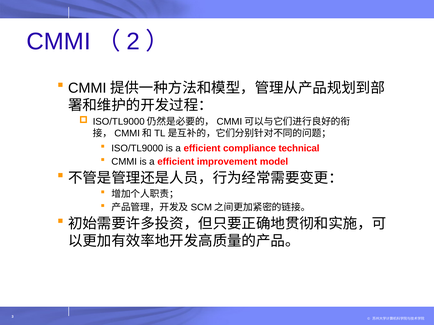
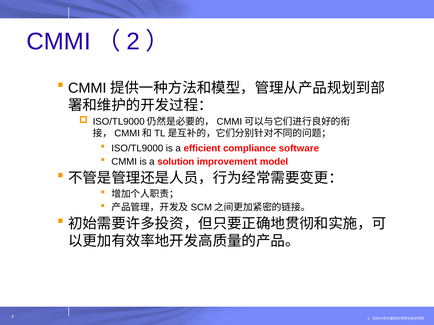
technical: technical -> software (299, 148)
CMMI is a efficient: efficient -> solution (176, 162)
